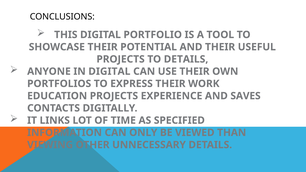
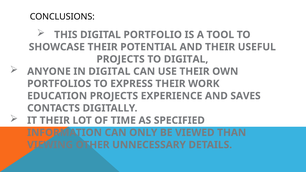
TO DETAILS: DETAILS -> DIGITAL (186, 59)
IT LINKS: LINKS -> THEIR (55, 120)
